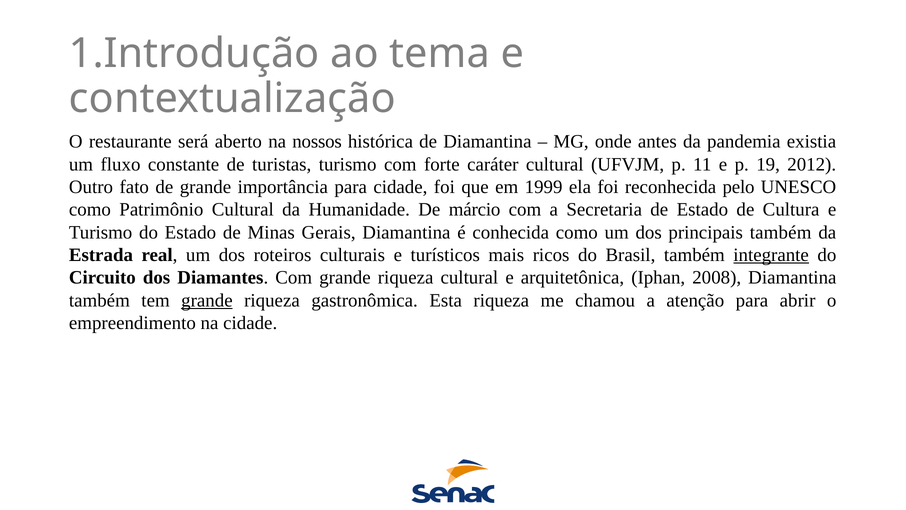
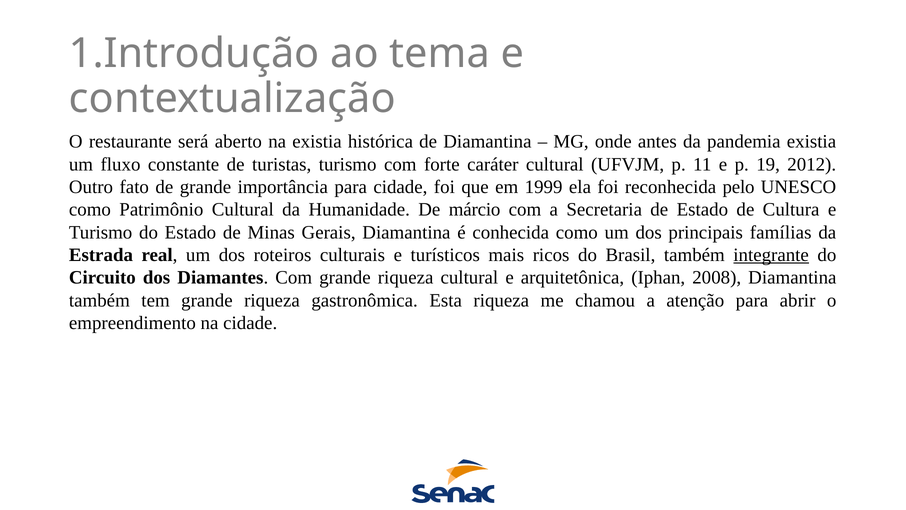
na nossos: nossos -> existia (317, 142)
principais também: também -> famílias (781, 232)
grande underline: present -> none (207, 300)
